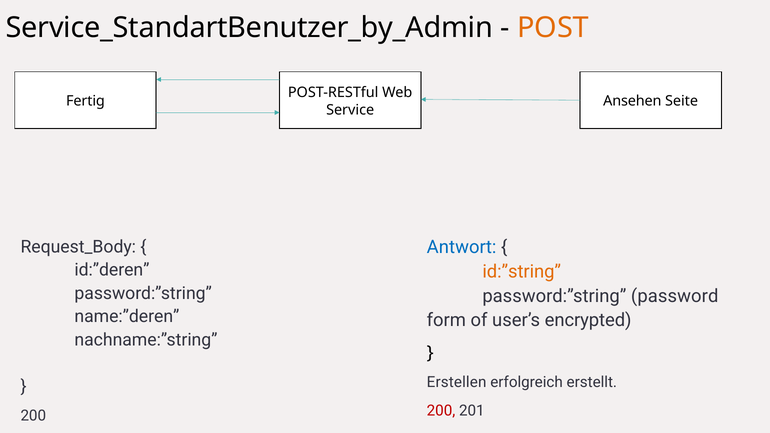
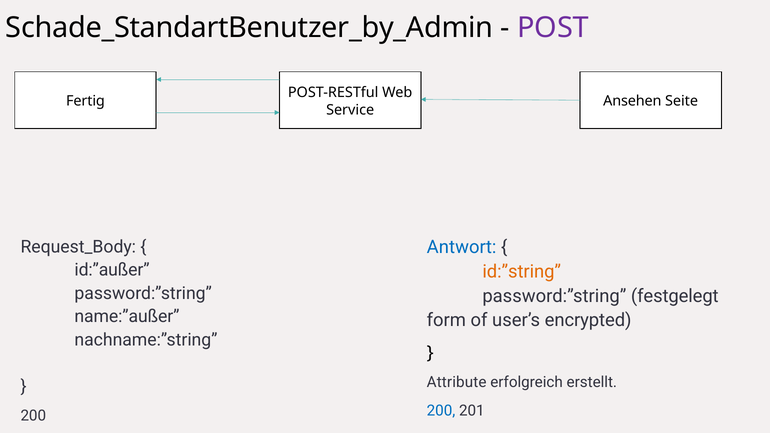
Service_StandartBenutzer_by_Admin: Service_StandartBenutzer_by_Admin -> Schade_StandartBenutzer_by_Admin (249, 28)
POST colour: orange -> purple (553, 28)
id:”deren: id:”deren -> id:”außer (112, 270)
password: password -> festgelegt (675, 296)
name:”deren: name:”deren -> name:”außer (127, 317)
Erstellen: Erstellen -> Attribute (457, 383)
200 colour: red -> blue (441, 411)
